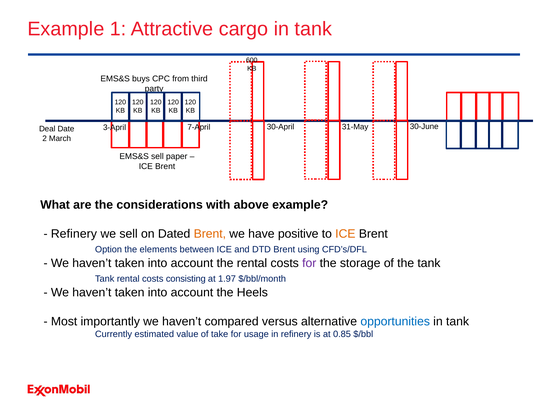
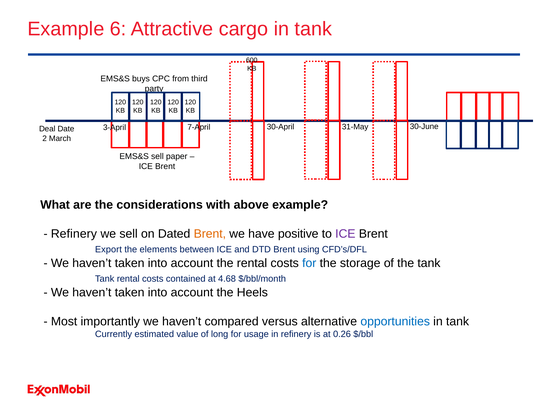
1: 1 -> 6 (118, 29)
ICE colour: orange -> purple (345, 234)
Option: Option -> Export (108, 250)
for colour: purple -> blue (309, 263)
consisting: consisting -> contained (186, 279)
1.97: 1.97 -> 4.68 (227, 279)
take: take -> long (220, 334)
0.85: 0.85 -> 0.26 (342, 334)
